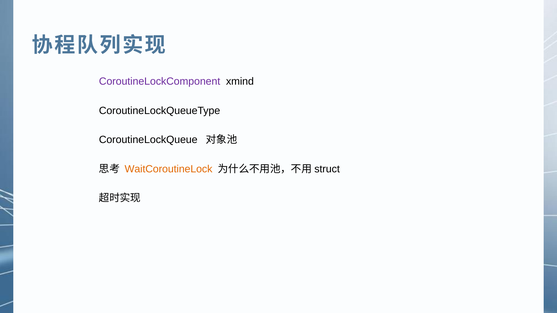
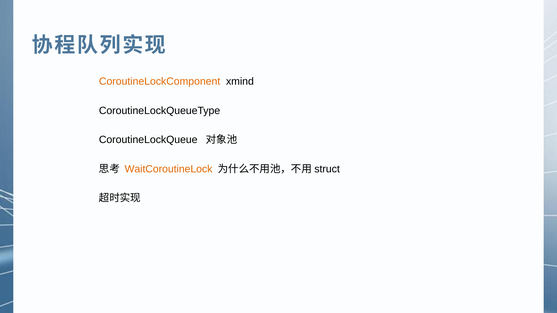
CoroutineLockComponent colour: purple -> orange (160, 82)
